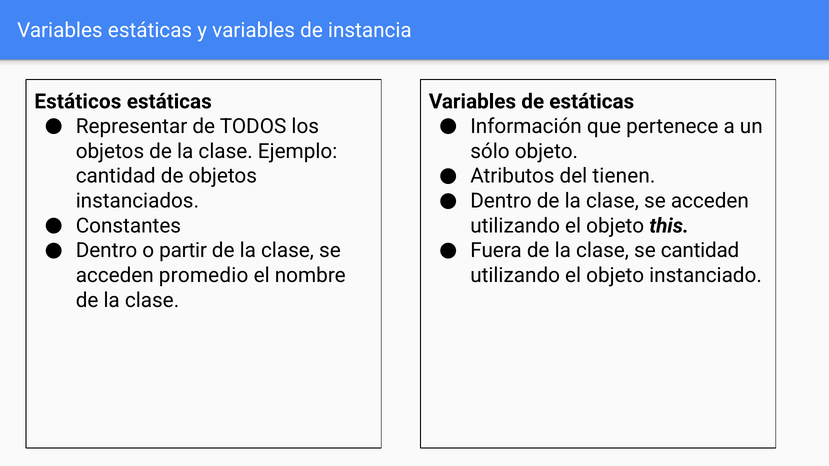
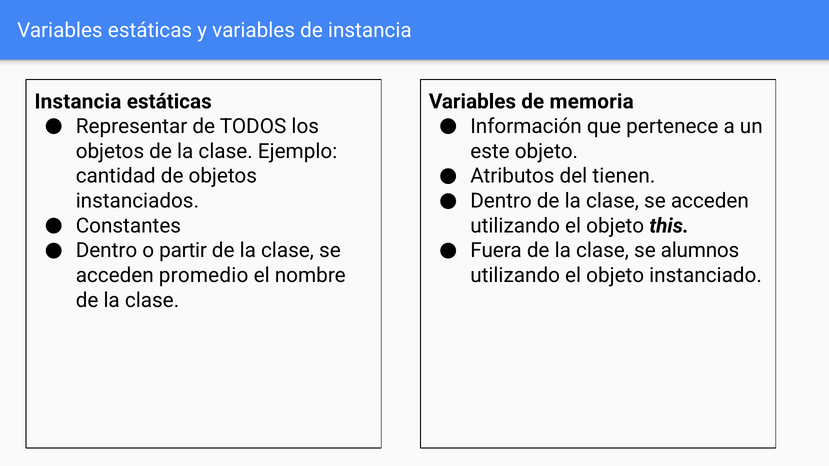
Estáticos: Estáticos -> Instancia (78, 102)
de estáticas: estáticas -> memoria (592, 102)
sólo: sólo -> este (490, 151)
se cantidad: cantidad -> alumnos (700, 251)
